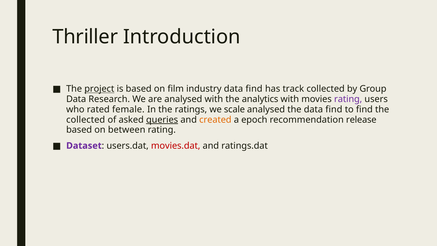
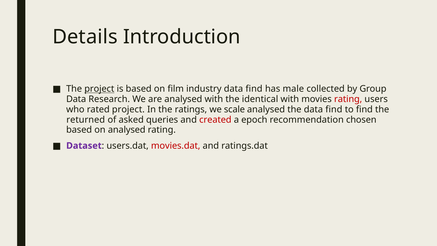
Thriller: Thriller -> Details (85, 37)
track: track -> male (293, 89)
analytics: analytics -> identical (260, 99)
rating colour: purple -> red (348, 99)
rated female: female -> project (128, 109)
collected: collected -> returned (86, 120)
queries underline: present -> none (162, 120)
created colour: orange -> red (215, 120)
release: release -> chosen (361, 120)
on between: between -> analysed (127, 130)
